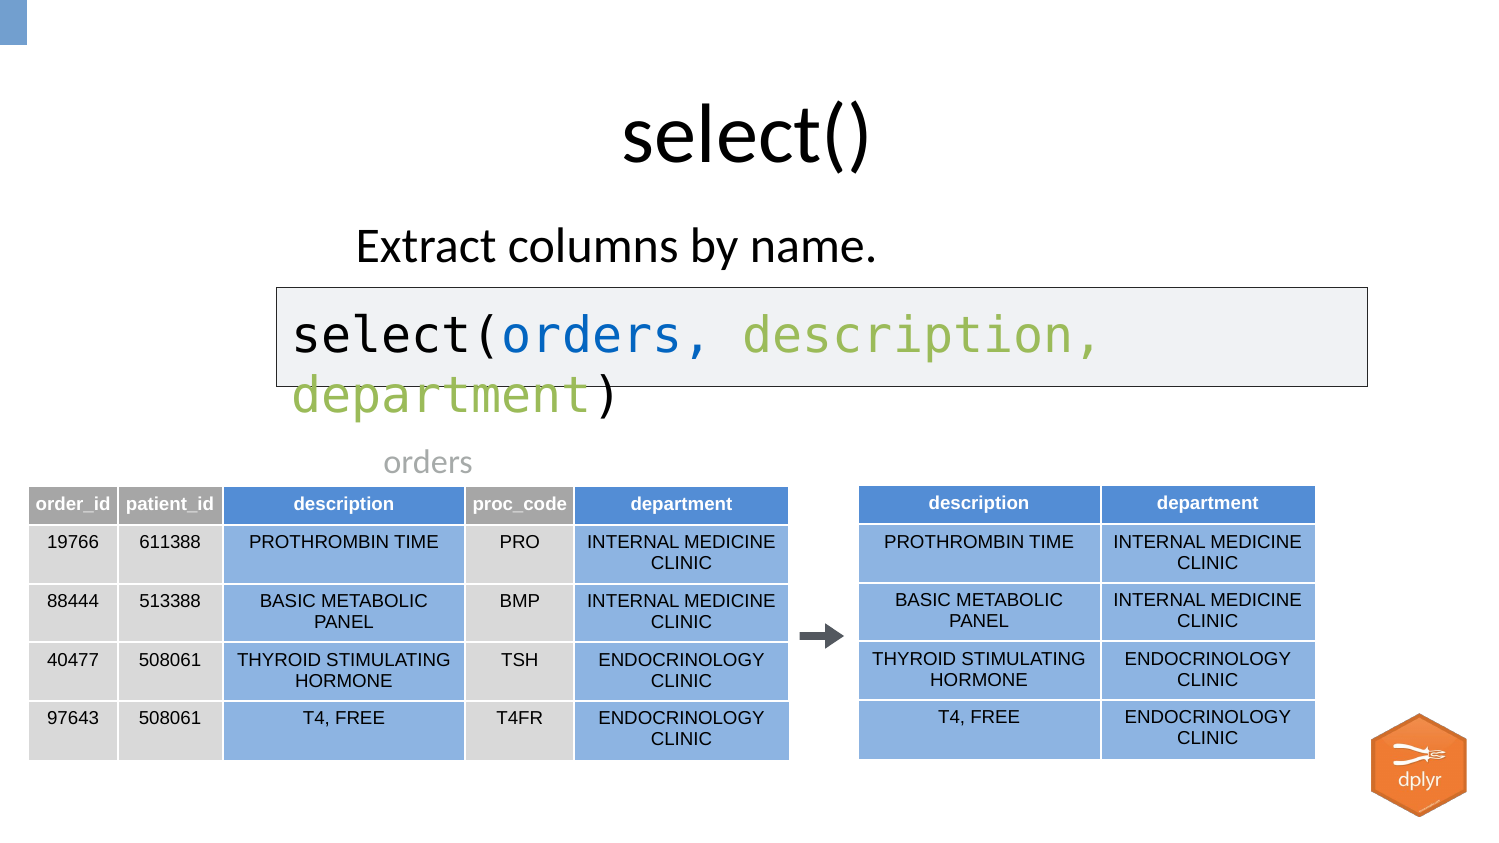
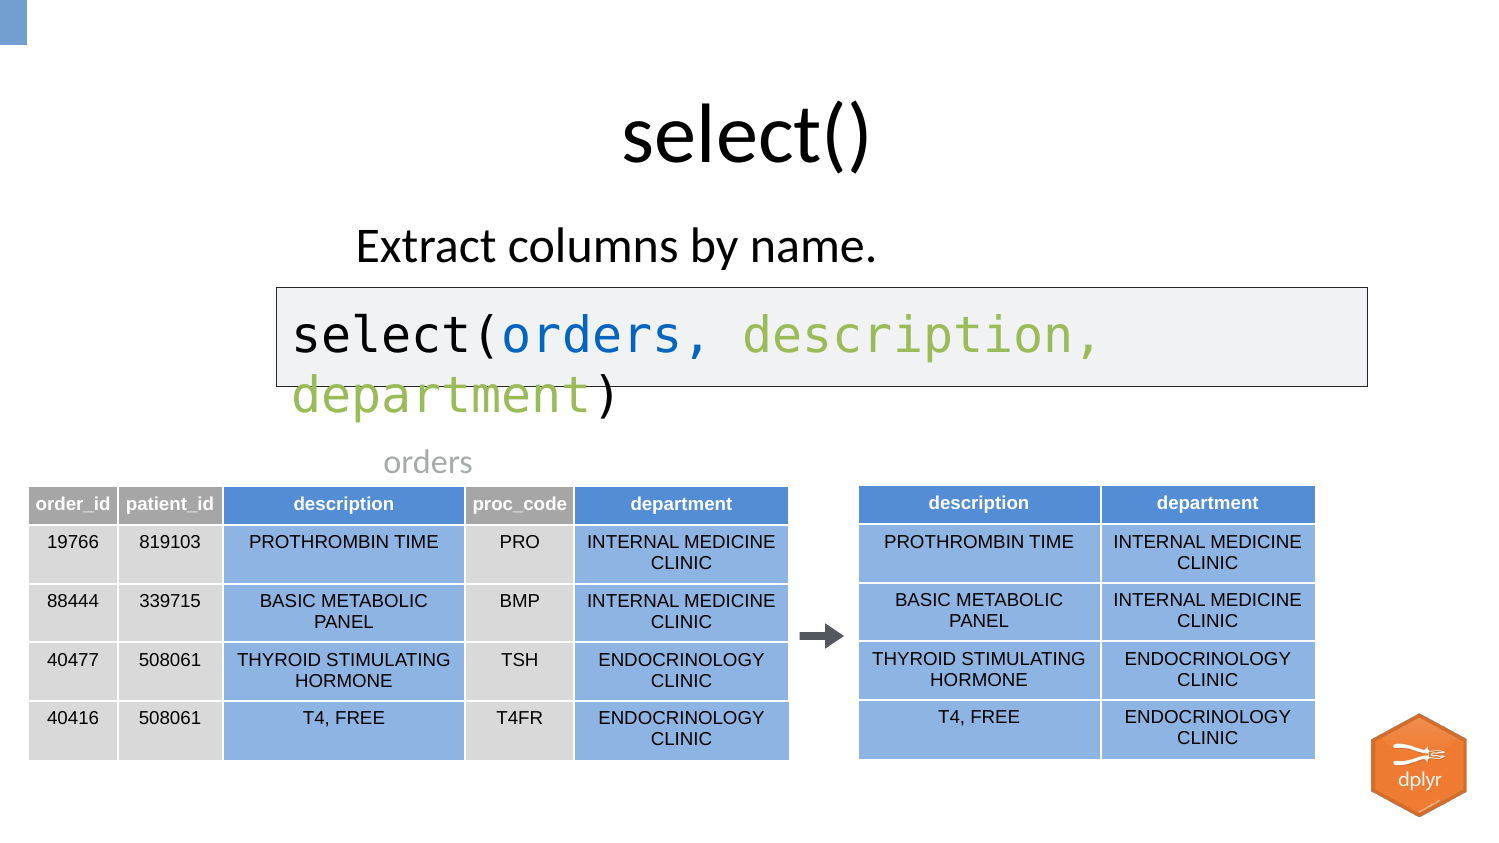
611388: 611388 -> 819103 (170, 543)
513388: 513388 -> 339715 (170, 602)
97643: 97643 -> 40416 (73, 719)
